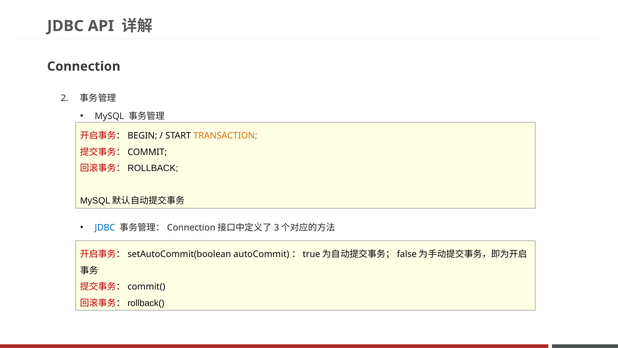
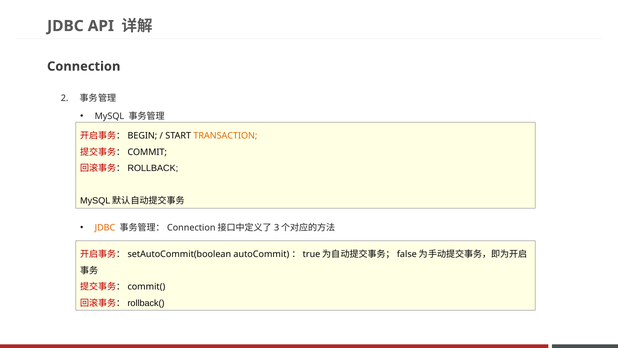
JDBC colour: blue -> orange (105, 228)
